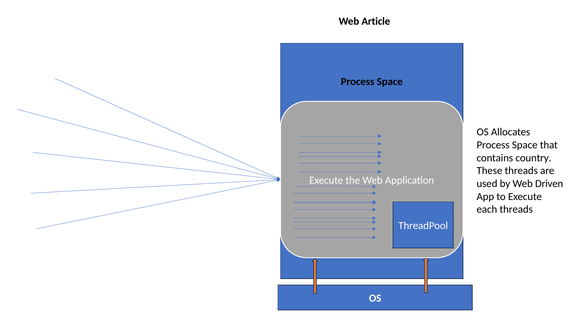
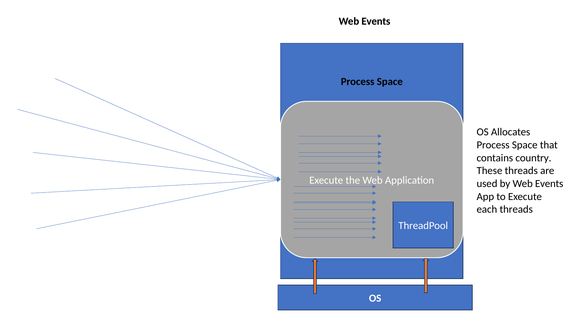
Article: Article -> Events (376, 21)
by Web Driven: Driven -> Events (549, 183)
